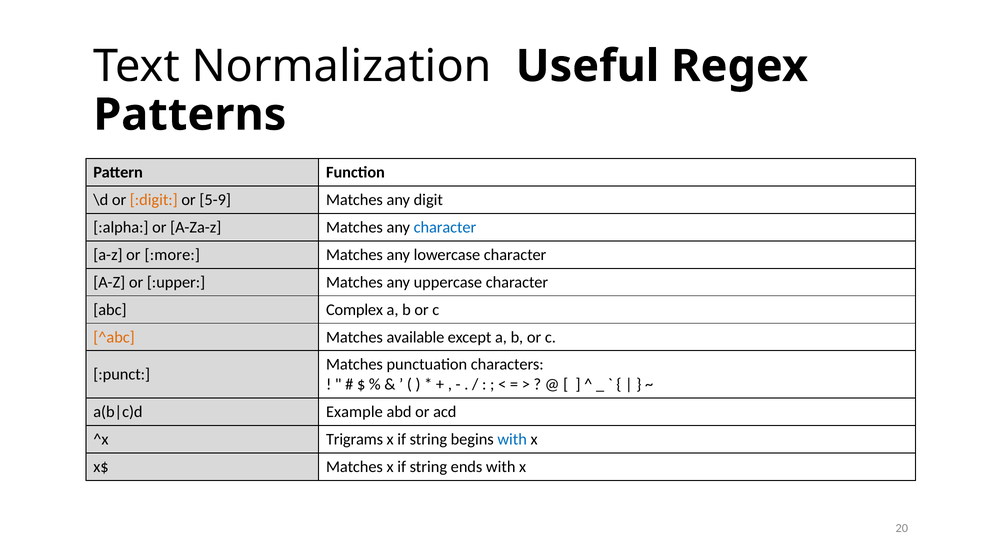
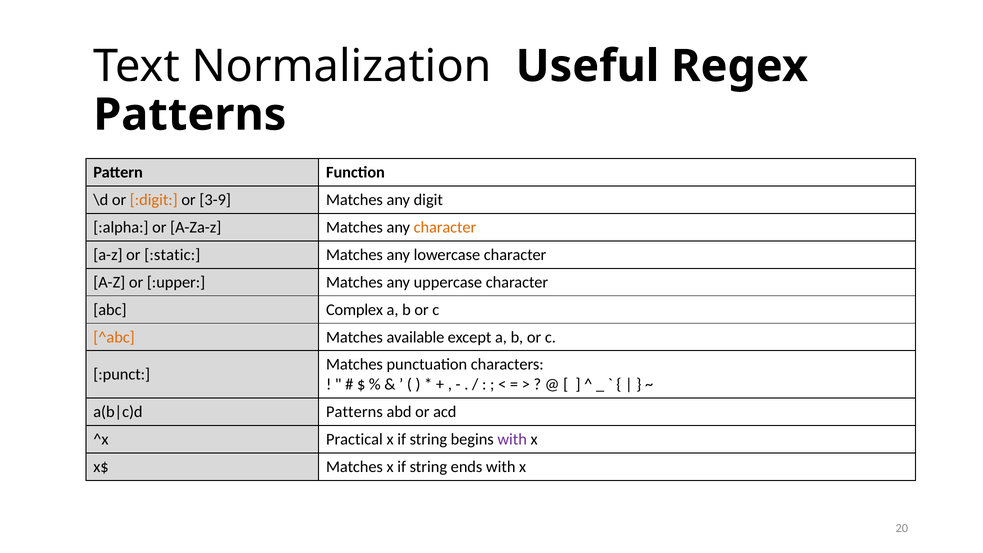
5-9: 5-9 -> 3-9 (215, 200)
character colour: blue -> orange (445, 227)
:more: :more -> :static (172, 255)
Example: Example -> Patterns (354, 412)
Trigrams: Trigrams -> Practical (354, 439)
with colour: blue -> purple (512, 439)
